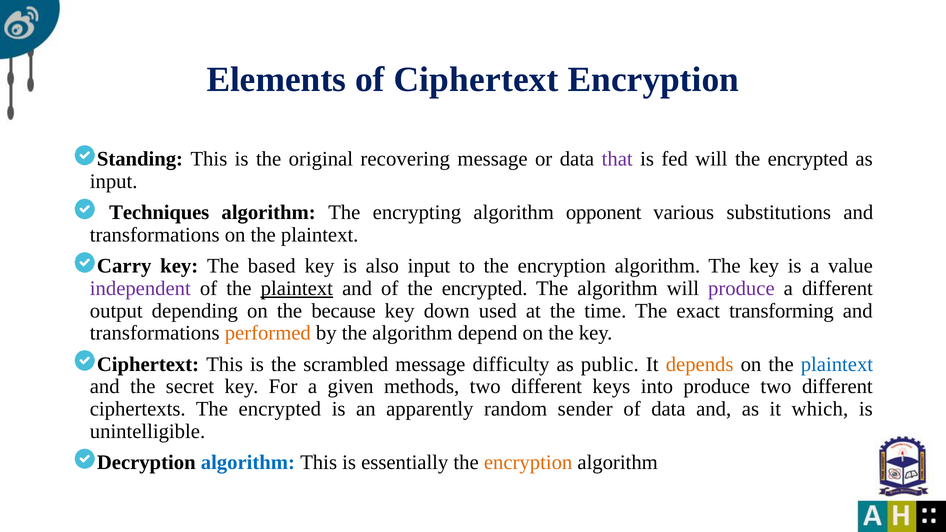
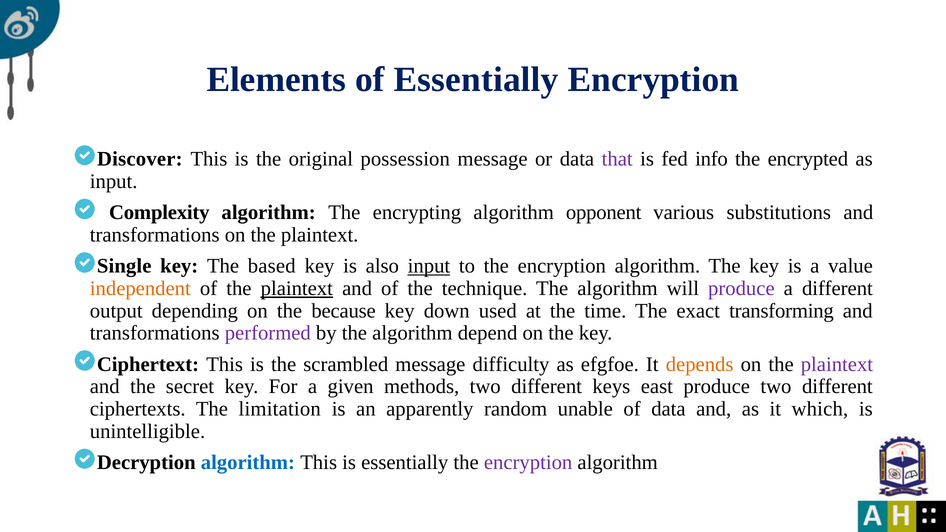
of Ciphertext: Ciphertext -> Essentially (476, 79)
Standing: Standing -> Discover (140, 159)
recovering: recovering -> possession (405, 159)
fed will: will -> info (711, 159)
Techniques: Techniques -> Complexity (159, 213)
Carry: Carry -> Single (124, 266)
input underline: none -> present (429, 266)
independent colour: purple -> orange (140, 289)
of the encrypted: encrypted -> technique (485, 289)
performed colour: orange -> purple (268, 333)
public: public -> efgfoe (610, 364)
plaintext colour: blue -> purple (837, 364)
into: into -> east (657, 387)
ciphertexts The encrypted: encrypted -> limitation (280, 409)
sender: sender -> unable (585, 409)
encryption colour: orange -> purple (528, 463)
